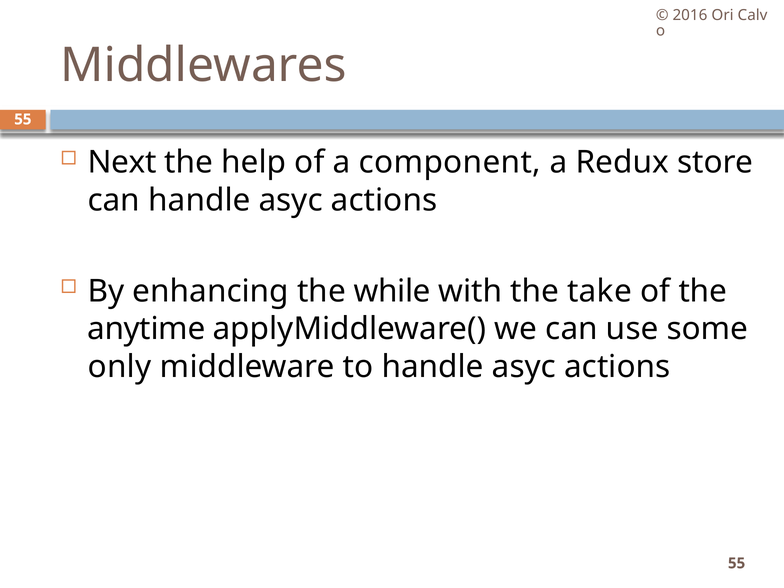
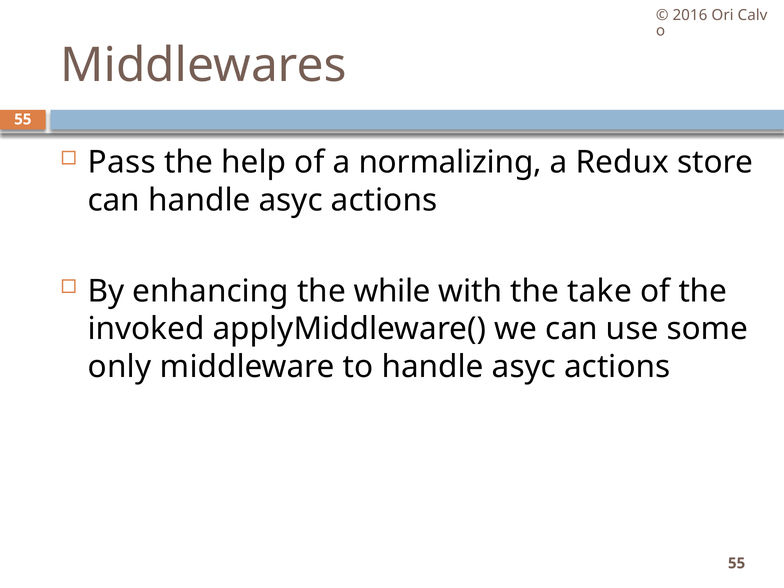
Next: Next -> Pass (122, 162)
component: component -> normalizing (450, 162)
anytime: anytime -> invoked (146, 329)
